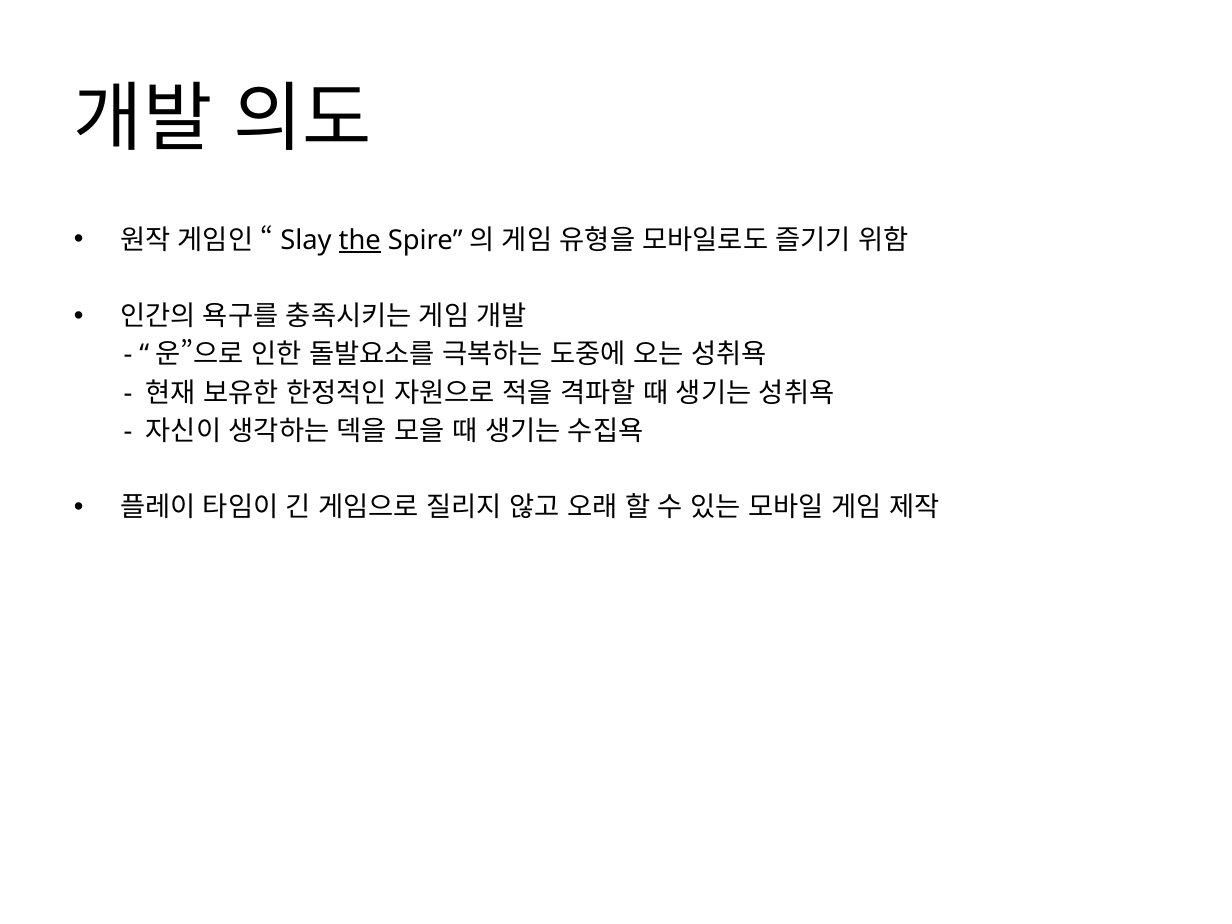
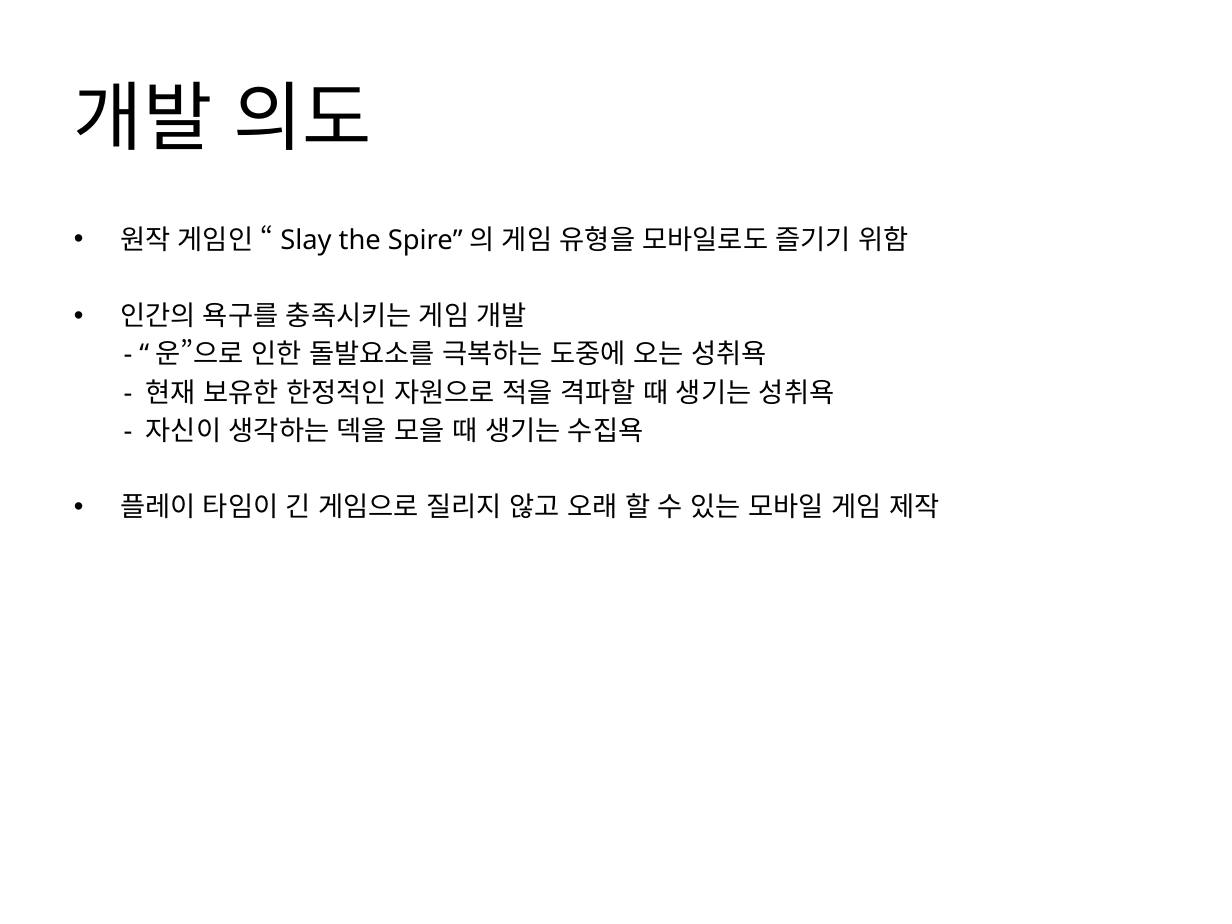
the underline: present -> none (360, 240)
